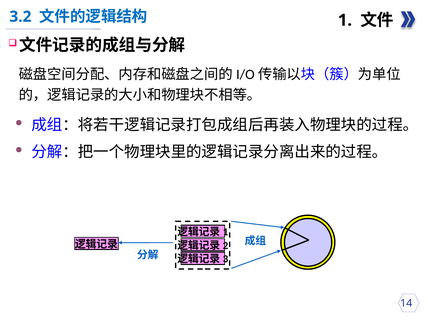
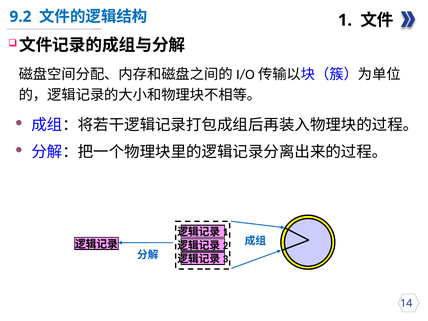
3.2: 3.2 -> 9.2 (20, 17)
